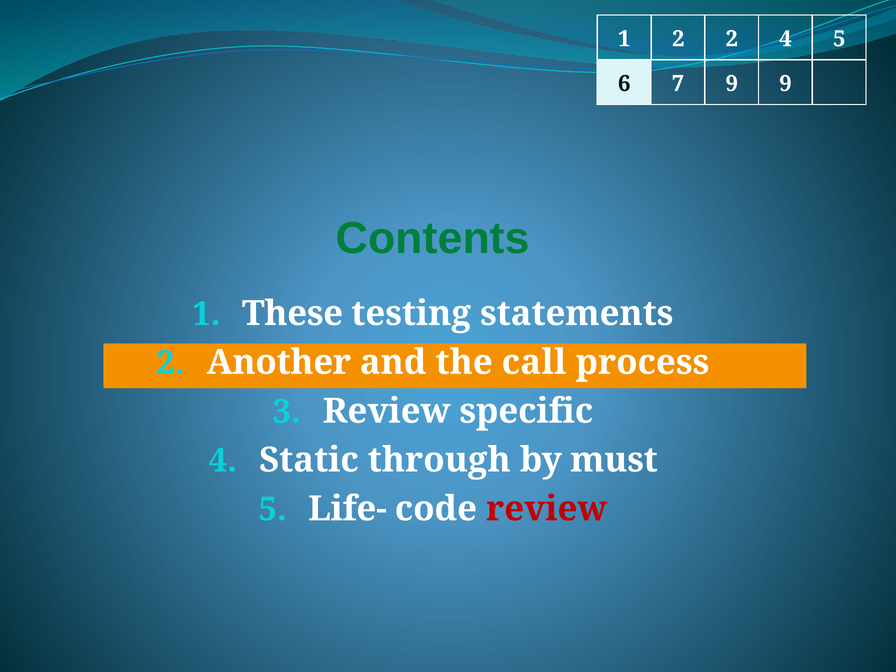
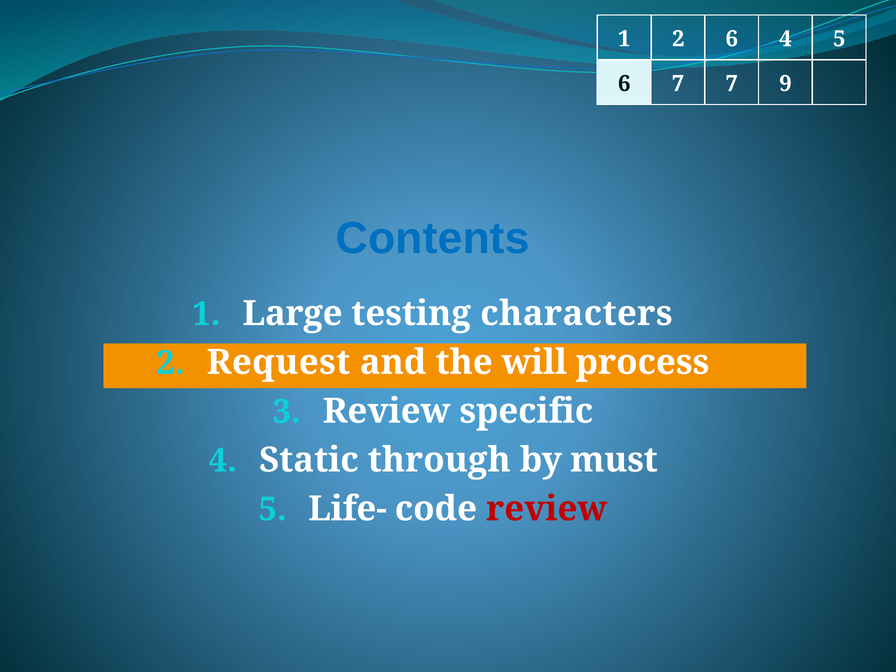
2 2: 2 -> 6 (732, 39)
7 9: 9 -> 7 (732, 84)
Contents colour: green -> blue (433, 238)
These: These -> Large (293, 314)
statements: statements -> characters (576, 314)
Another: Another -> Request (278, 362)
call: call -> will (534, 362)
